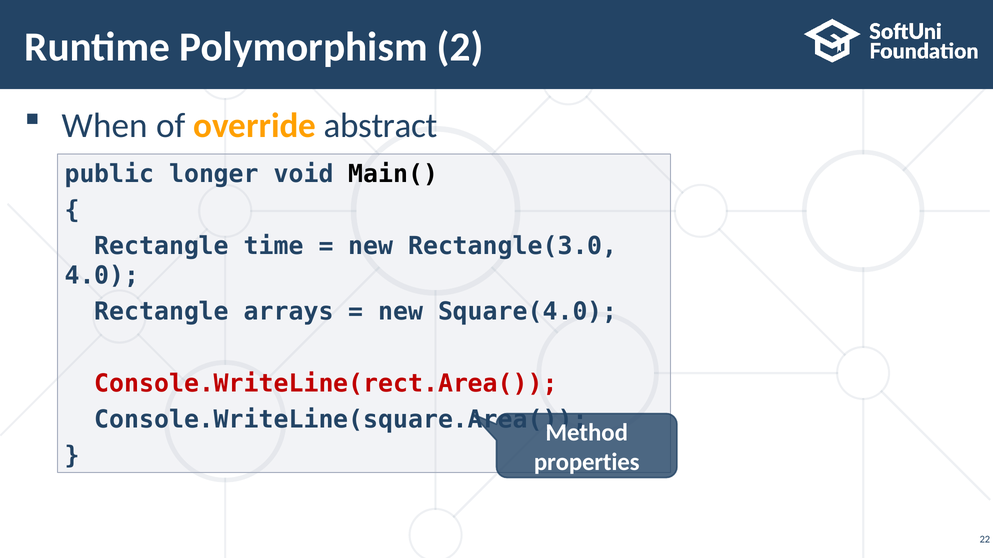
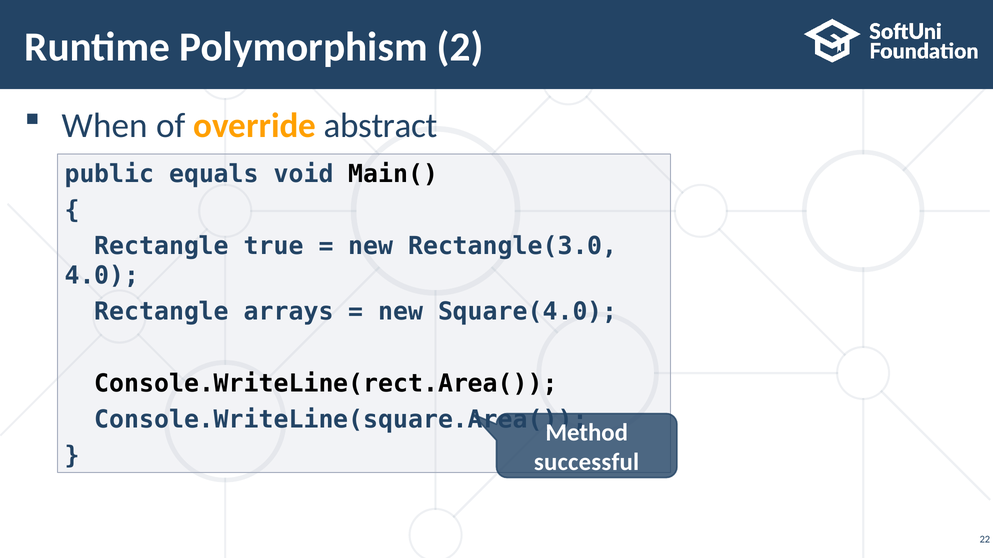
longer: longer -> equals (214, 174)
time: time -> true (274, 246)
Console.WriteLine(rect.Area( colour: red -> black (326, 384)
properties: properties -> successful (587, 463)
